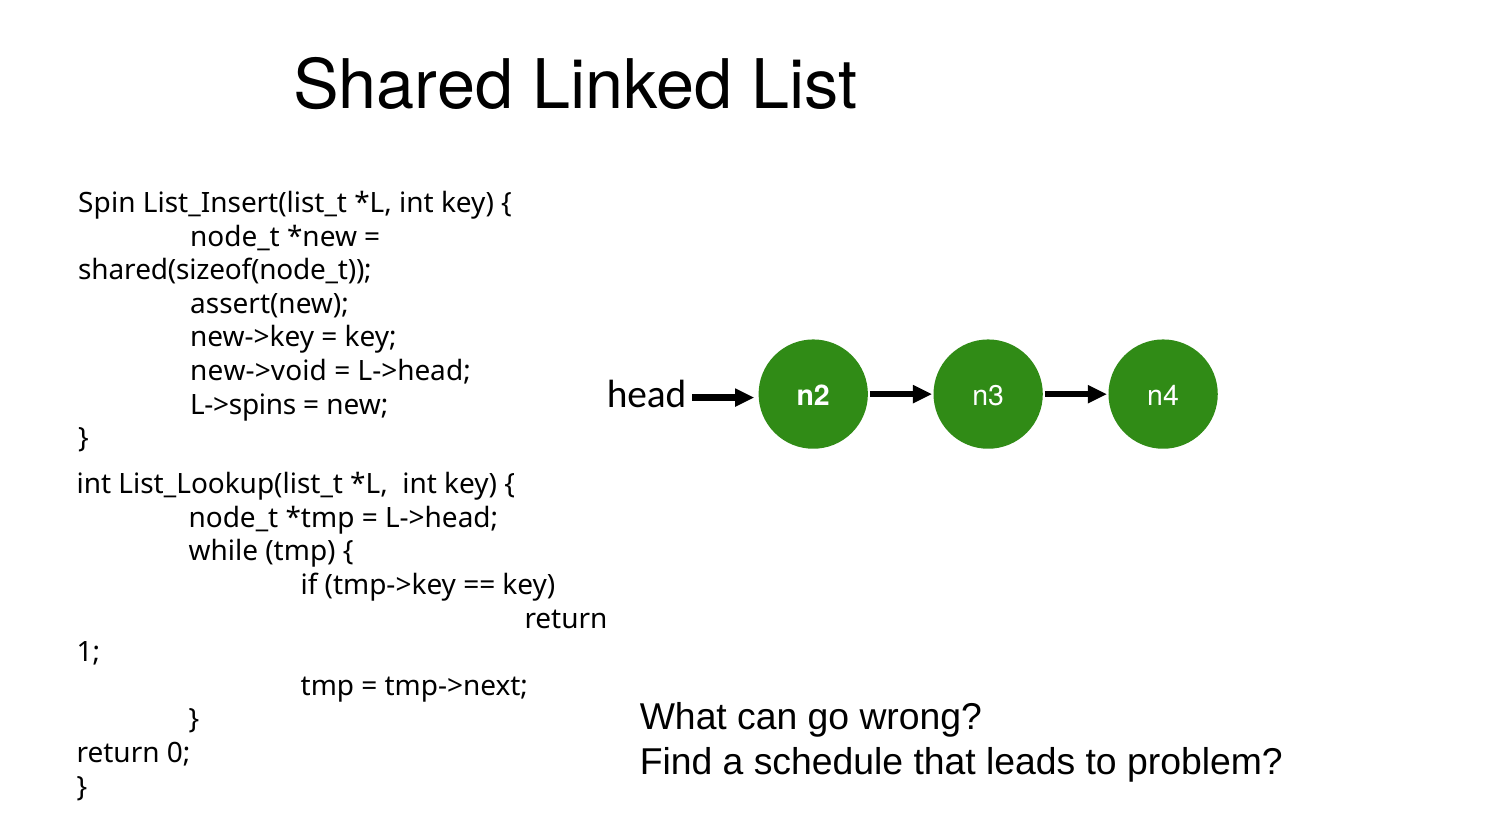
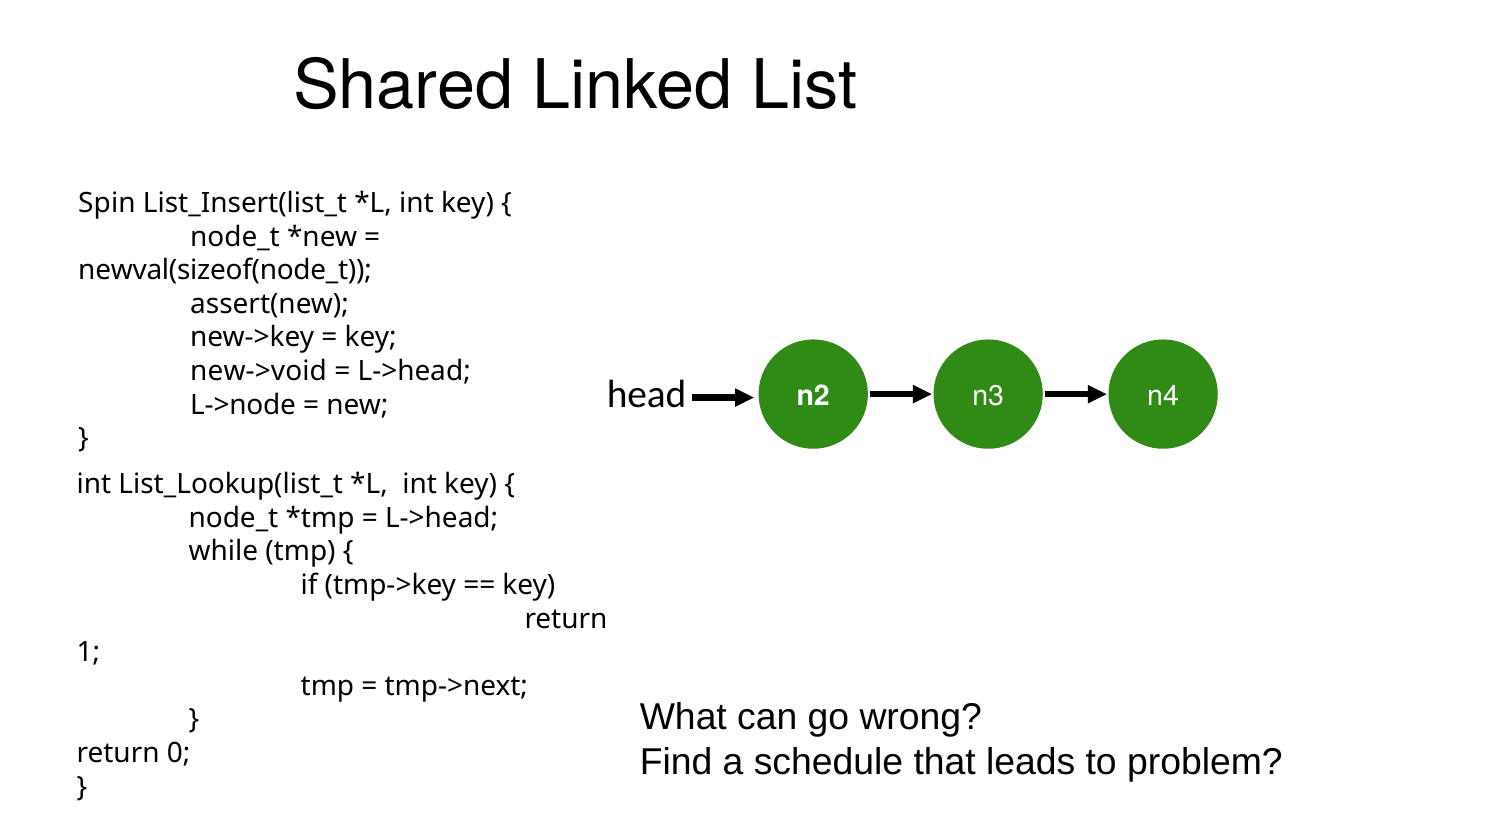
shared(sizeof(node_t: shared(sizeof(node_t -> newval(sizeof(node_t (225, 270)
L->spins: L->spins -> L->node (243, 405)
